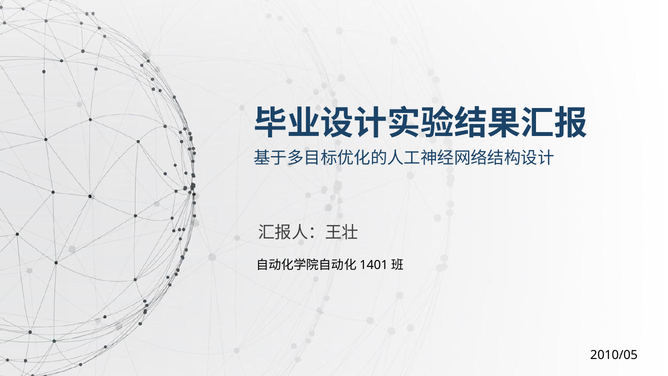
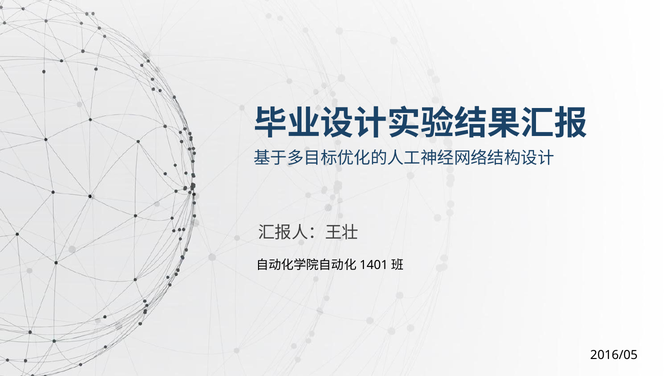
2010/05: 2010/05 -> 2016/05 (614, 355)
